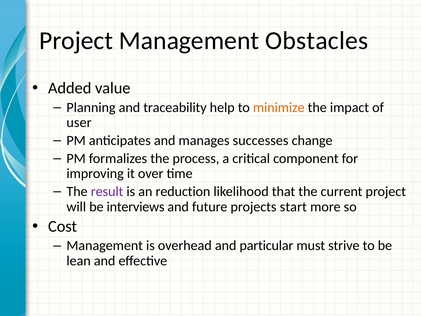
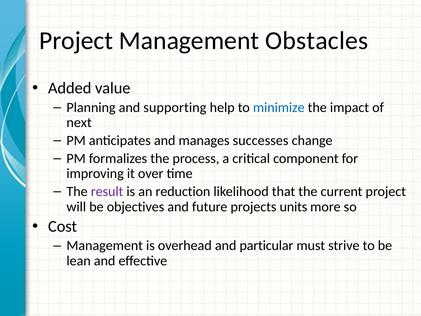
traceability: traceability -> supporting (175, 107)
minimize colour: orange -> blue (279, 107)
user: user -> next (79, 122)
interviews: interviews -> objectives (136, 207)
start: start -> units (293, 207)
